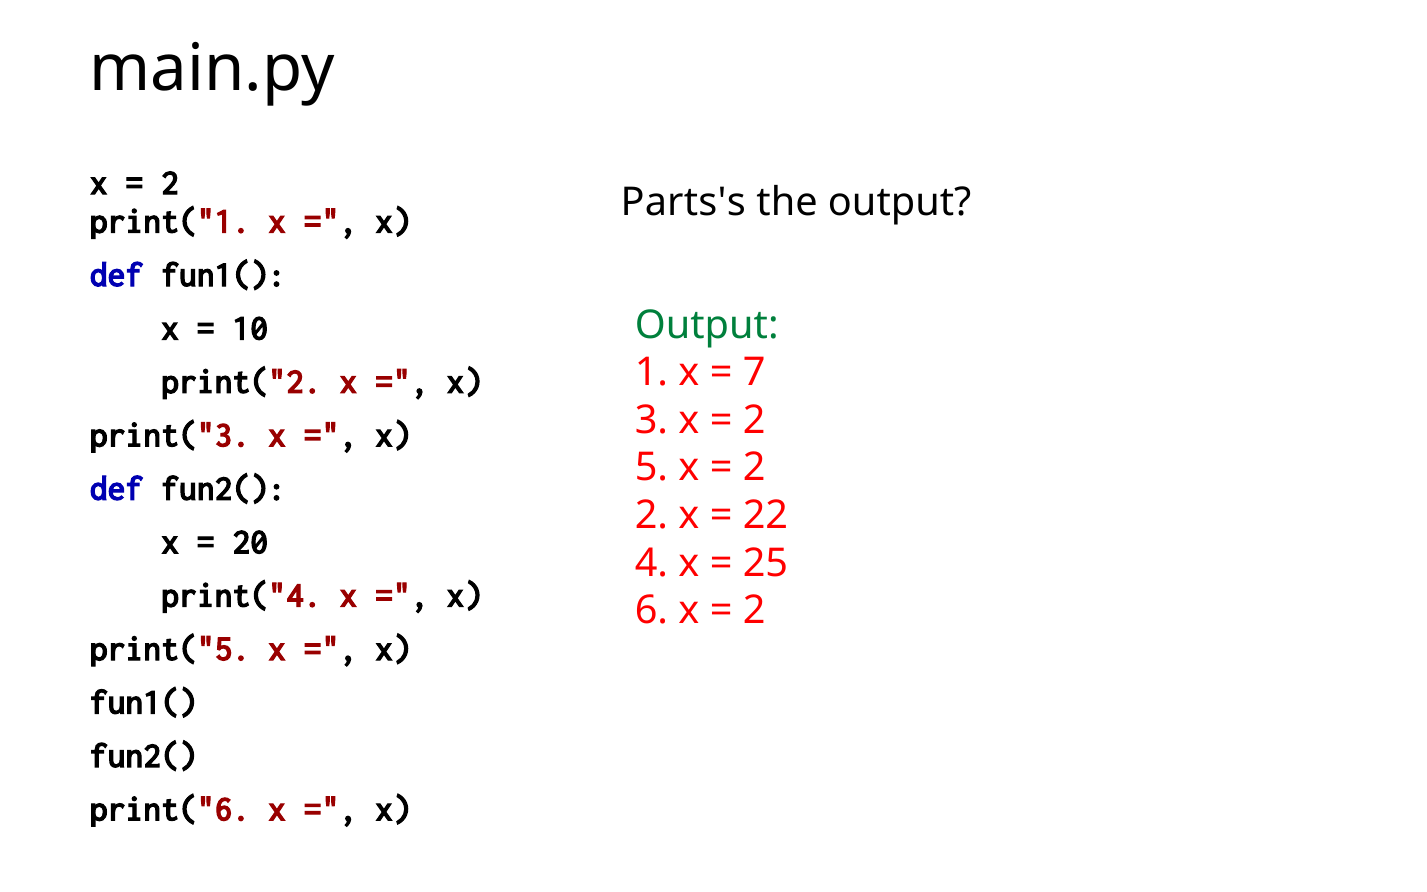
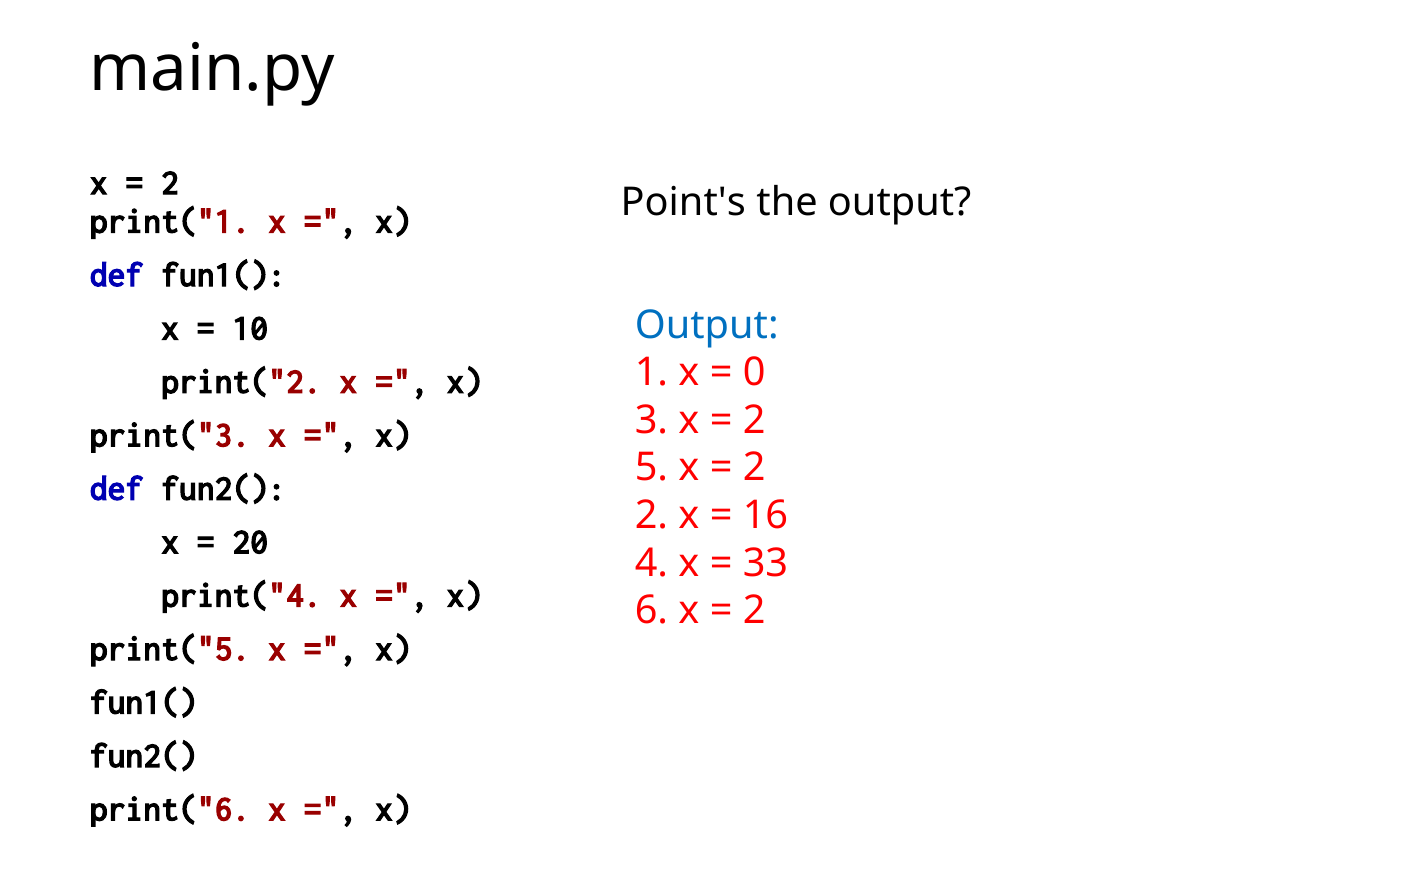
Parts's: Parts's -> Point's (683, 203)
Output colour: green -> blue (707, 325)
7: 7 -> 0 (754, 373)
22: 22 -> 16 (765, 515)
25: 25 -> 33 (765, 563)
